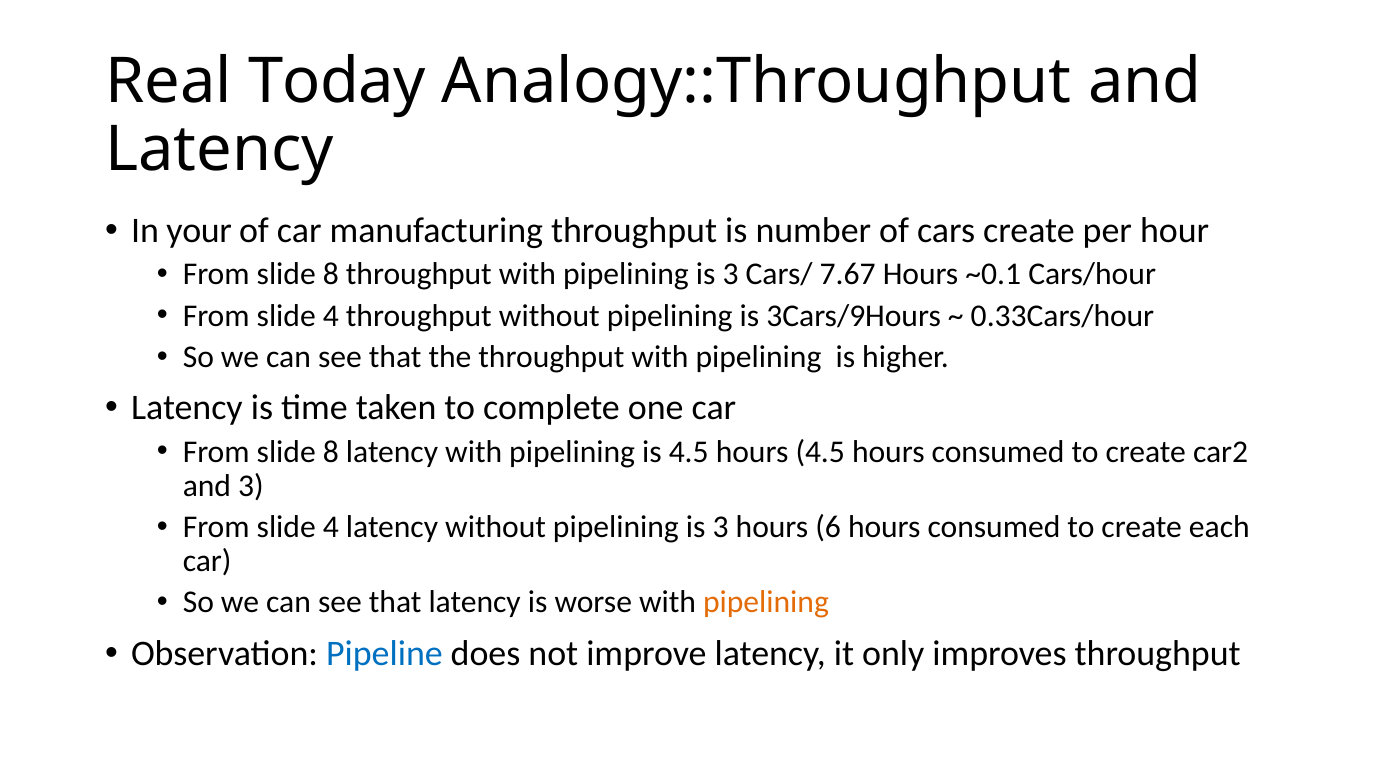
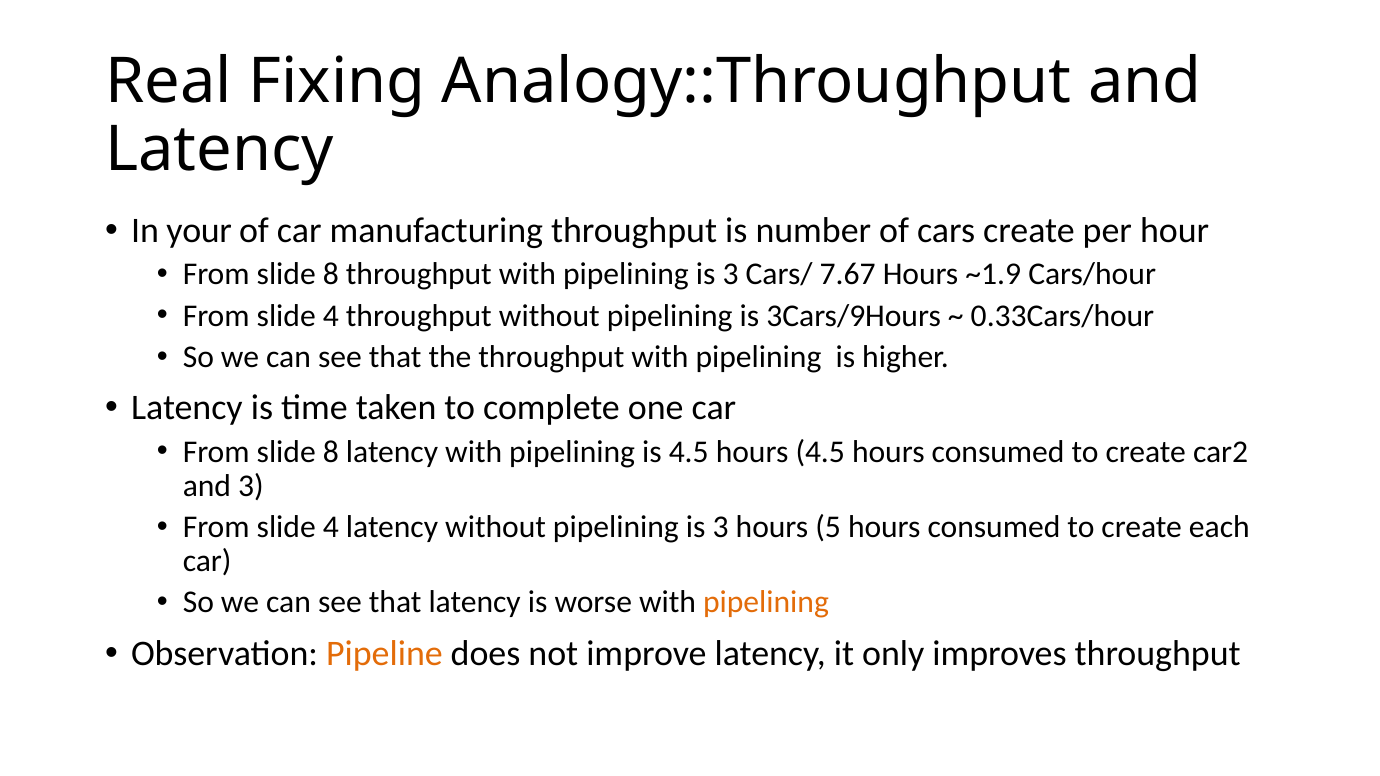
Today: Today -> Fixing (337, 82)
~0.1: ~0.1 -> ~1.9 (993, 275)
6: 6 -> 5 (828, 527)
Pipeline colour: blue -> orange (384, 654)
